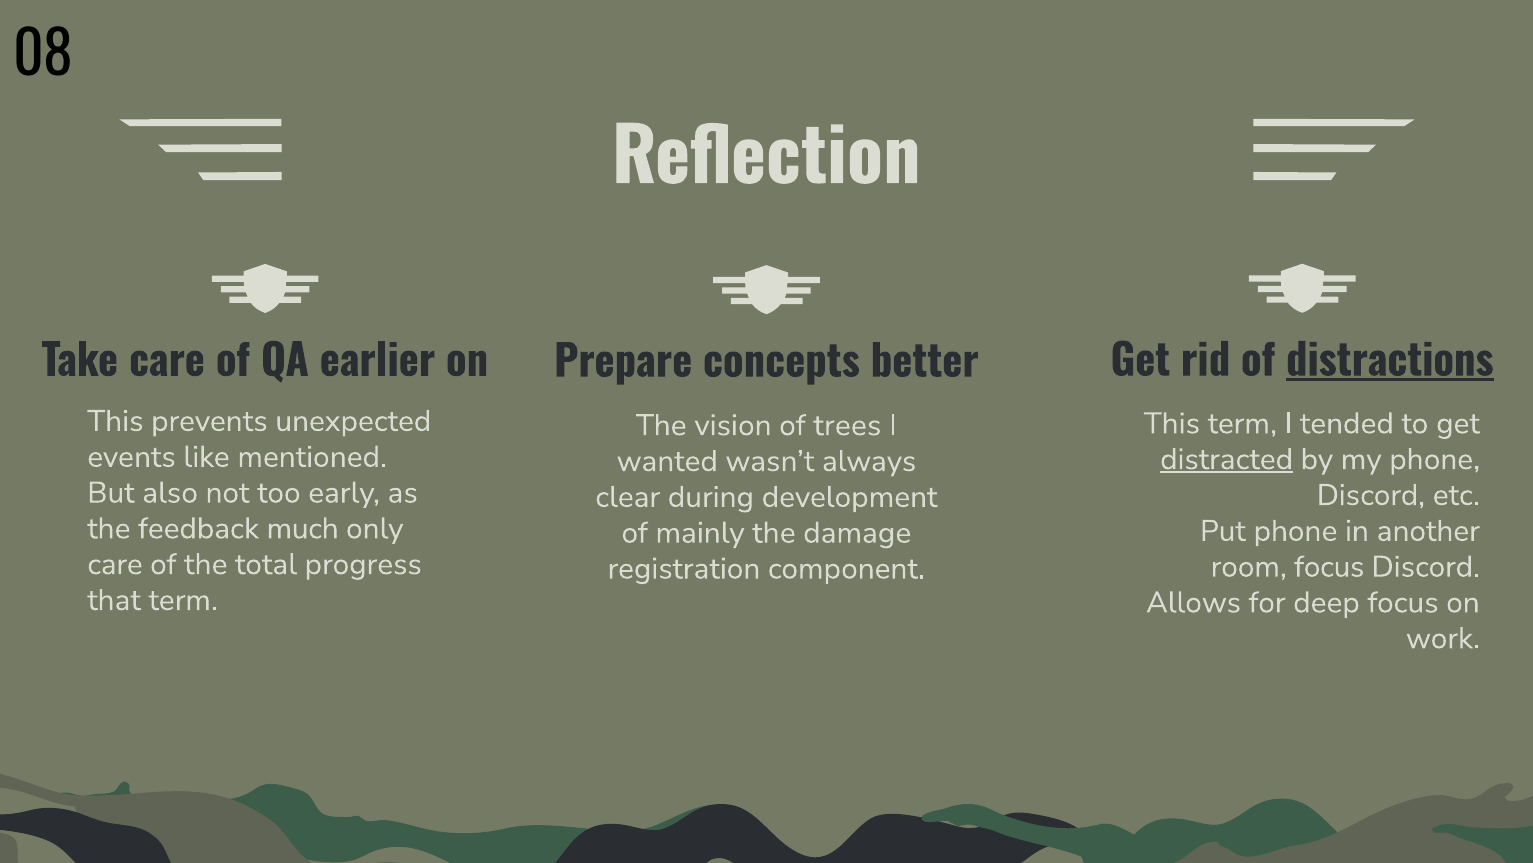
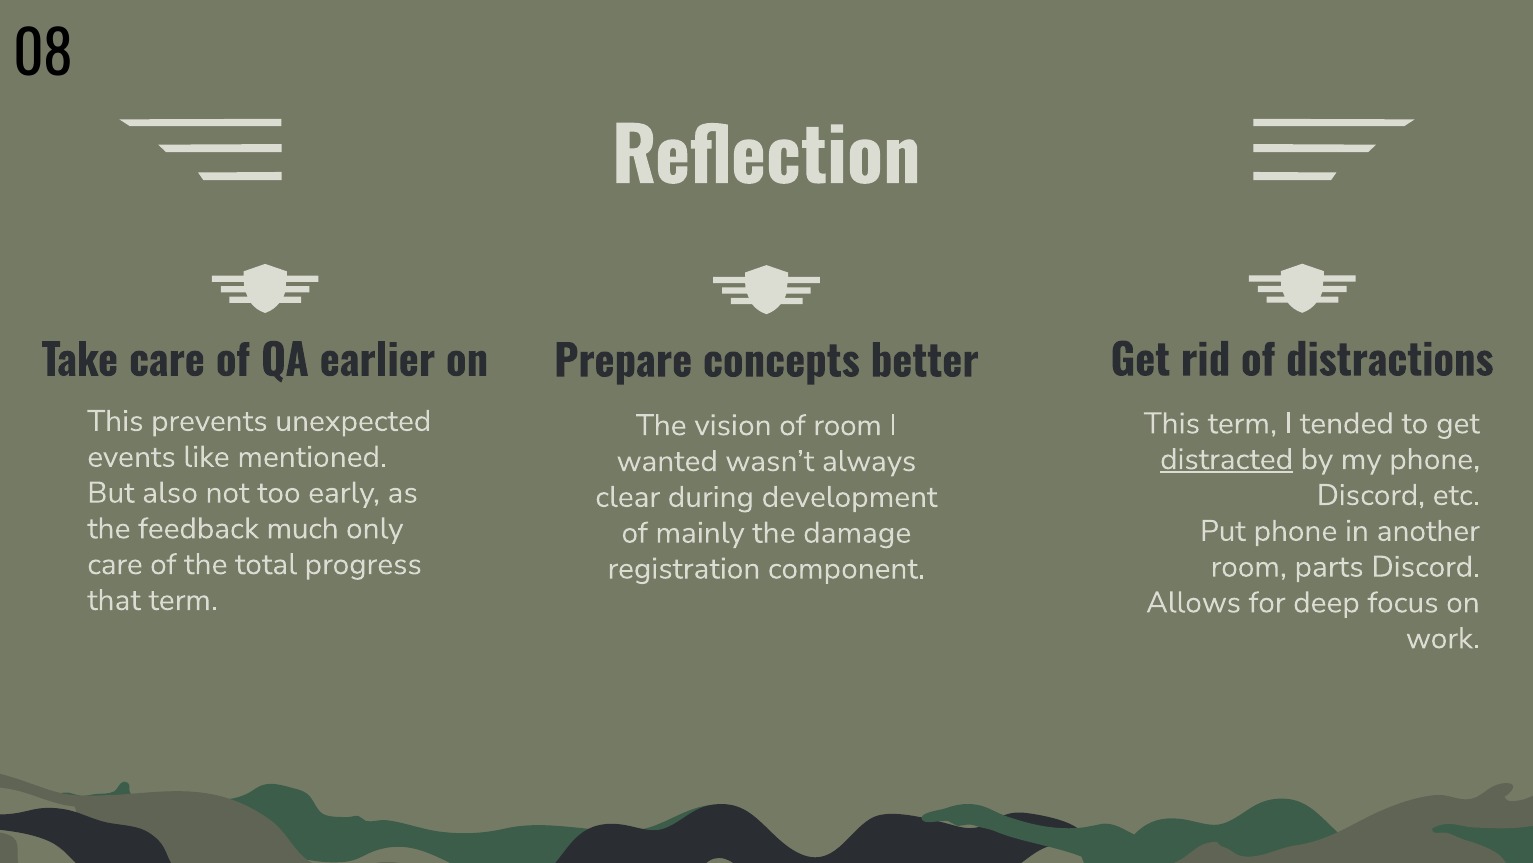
distractions underline: present -> none (1390, 361)
of trees: trees -> room (848, 425)
room focus: focus -> parts (1329, 566)
